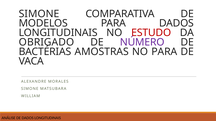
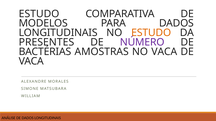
SIMONE: SIMONE -> ESTUDO (39, 14)
ESTUDO colour: red -> orange (151, 33)
OBRIGADO: OBRIGADO -> PRESENTES (46, 42)
NO PARA: PARA -> VACA (164, 52)
